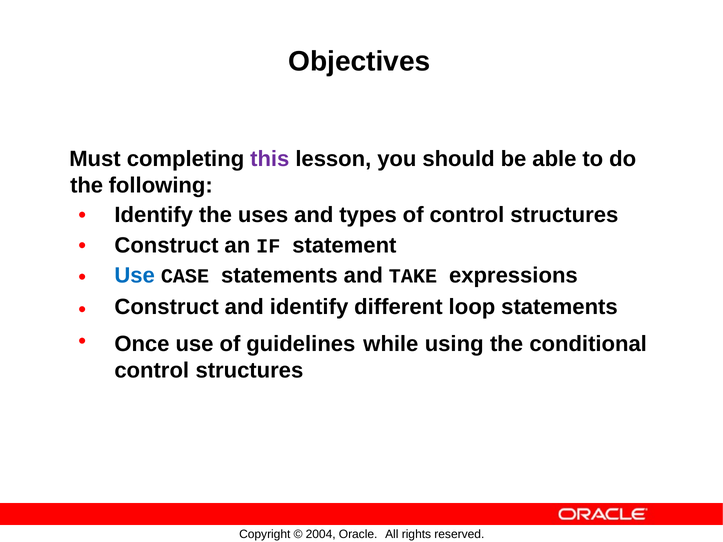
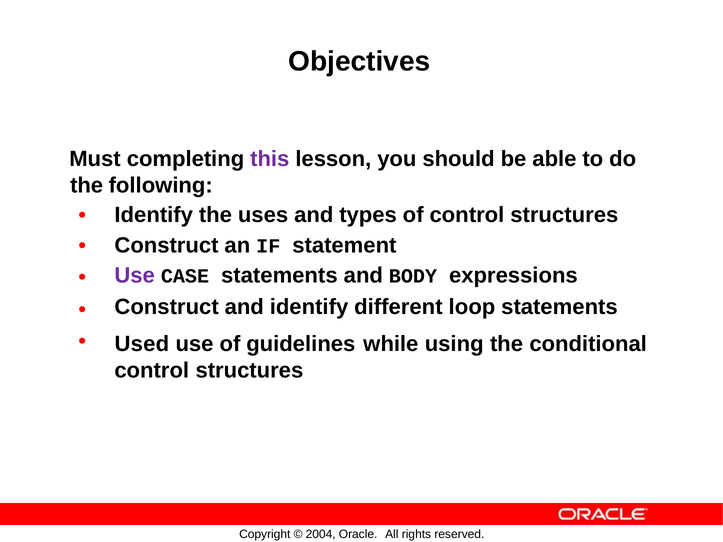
Use colour: blue -> purple (135, 276)
TAKE: TAKE -> BODY (413, 276)
Once: Once -> Used (142, 344)
